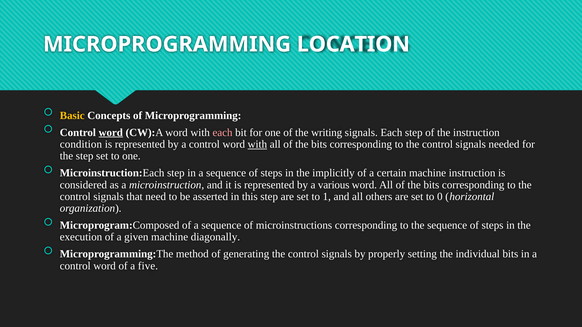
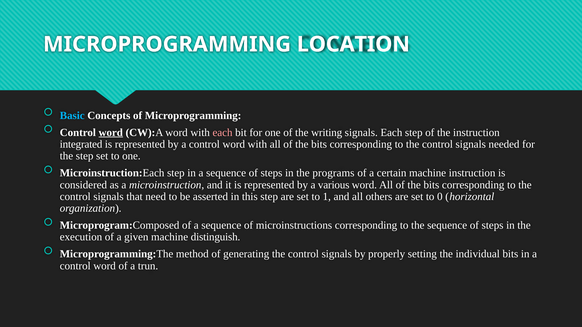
Basic colour: yellow -> light blue (72, 116)
condition: condition -> integrated (81, 144)
with underline: present -> none (257, 144)
implicitly: implicitly -> programs (333, 173)
diagonally: diagonally -> distinguish (216, 237)
five: five -> trun (148, 266)
